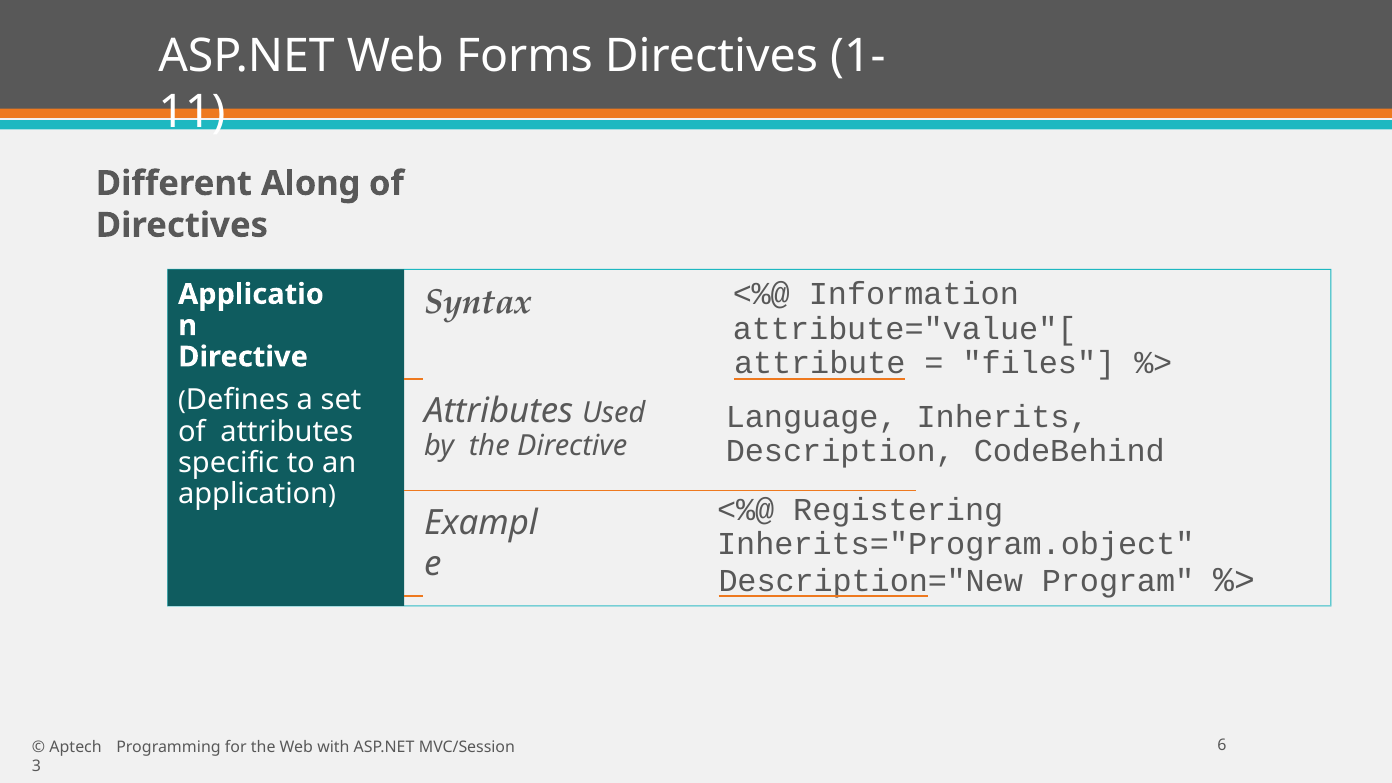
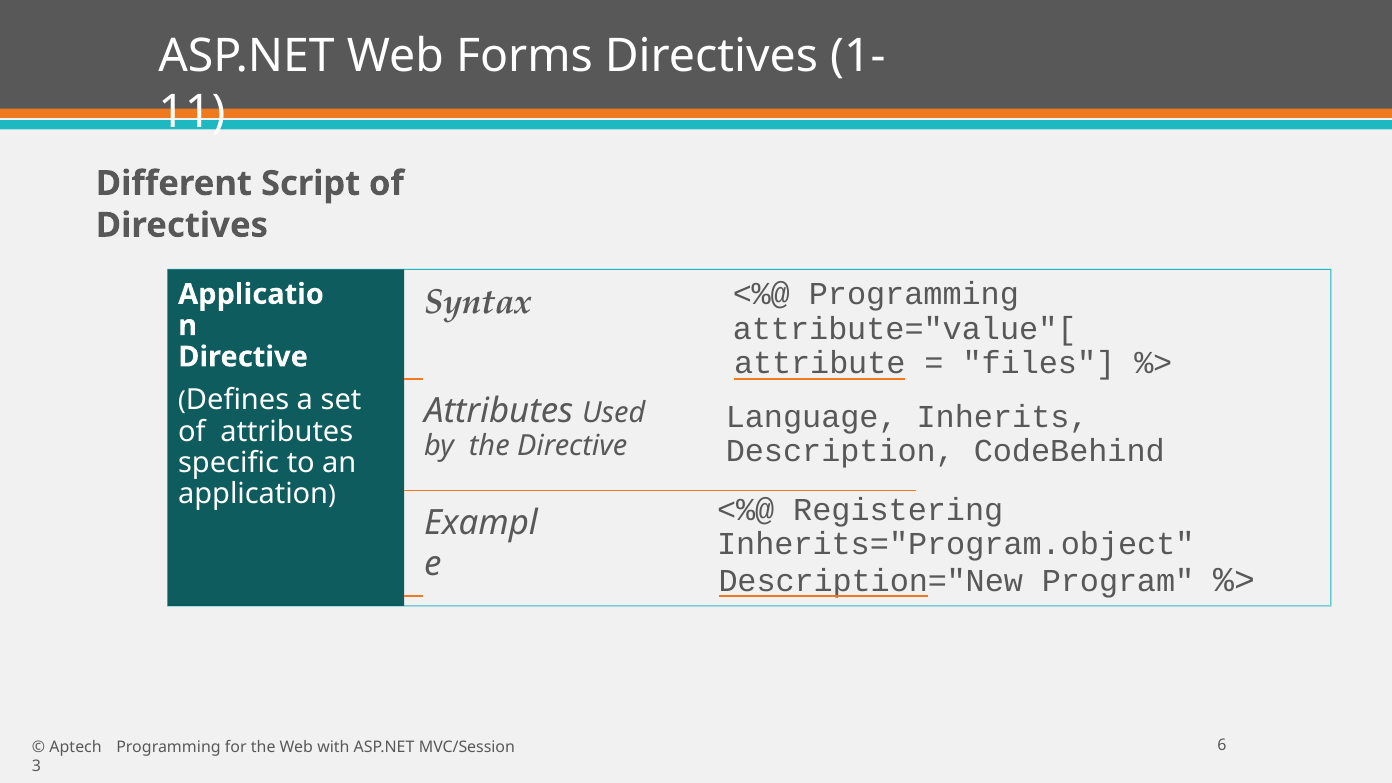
Along: Along -> Script (311, 184)
Information: Information -> Programming (914, 294)
